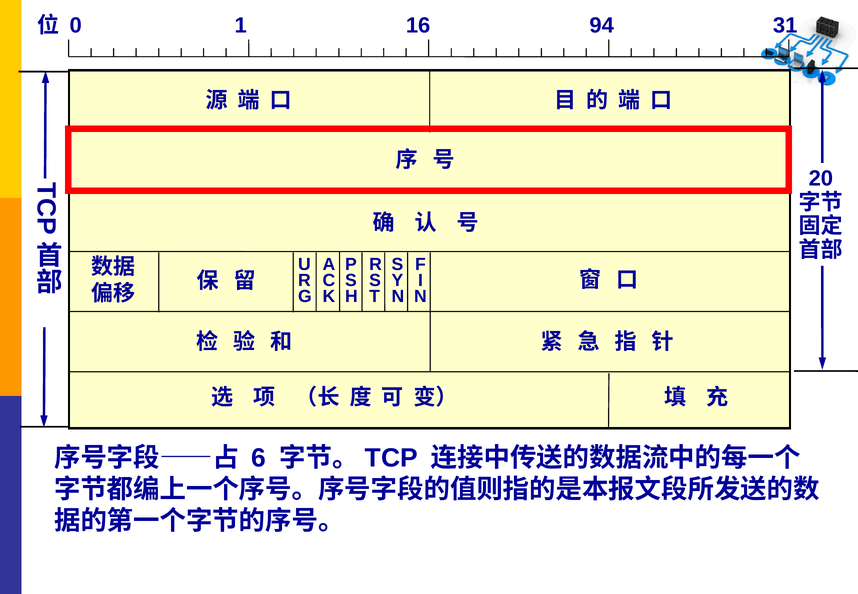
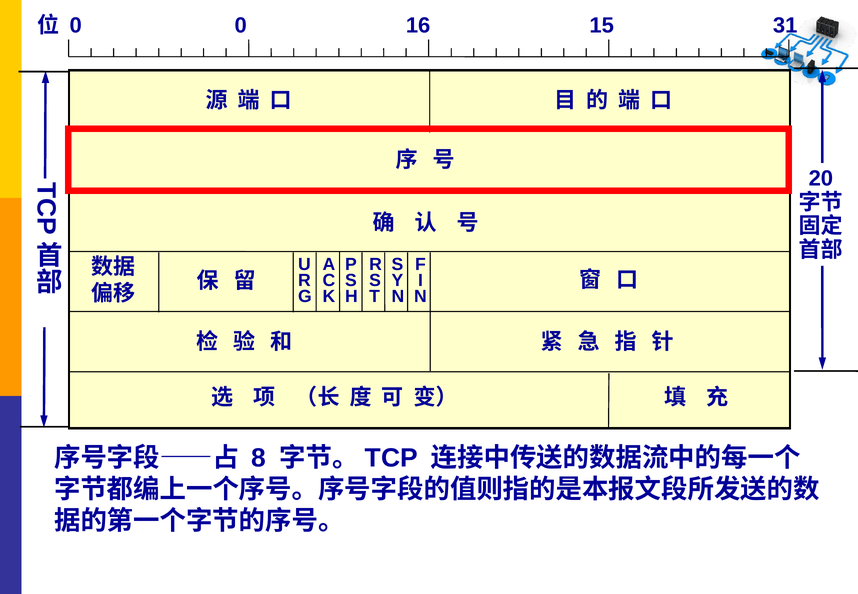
0 1: 1 -> 0 (241, 25)
94: 94 -> 15 (602, 25)
6: 6 -> 8 (259, 458)
